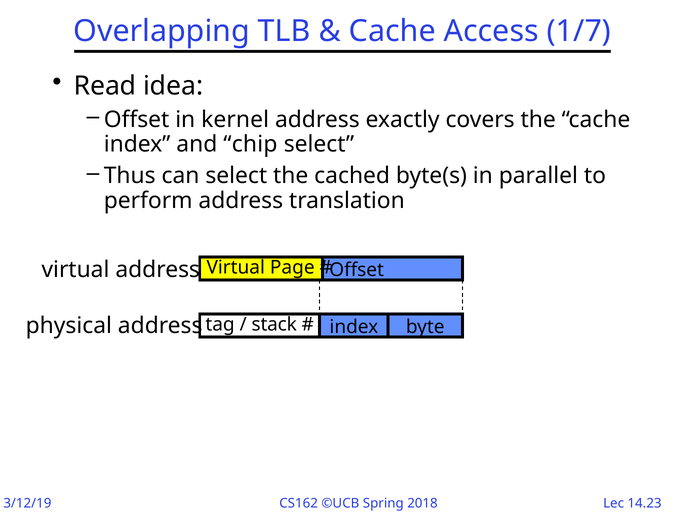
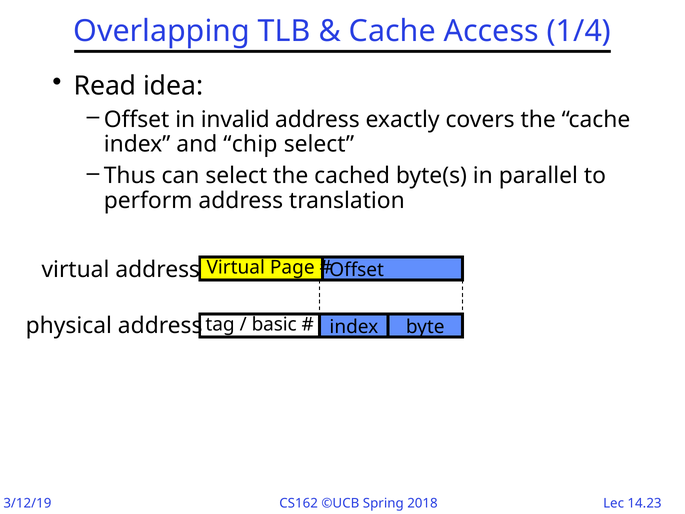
1/7: 1/7 -> 1/4 (579, 31)
kernel: kernel -> invalid (235, 120)
stack: stack -> basic (274, 324)
